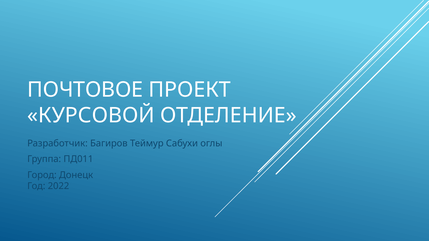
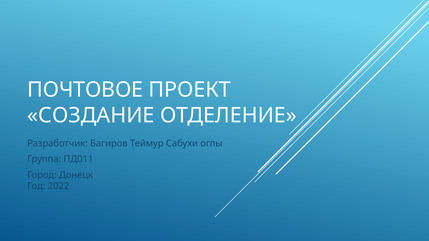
КУРСОВОЙ: КУРСОВОЙ -> СОЗДАНИЕ (91, 116)
